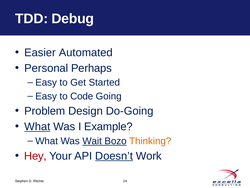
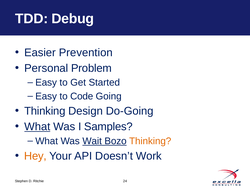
Automated: Automated -> Prevention (86, 52)
Perhaps: Perhaps -> Problem (91, 68)
Problem: Problem -> Thinking (45, 111)
Example: Example -> Samples (108, 126)
Hey colour: red -> orange (35, 156)
Doesn’t underline: present -> none (114, 156)
